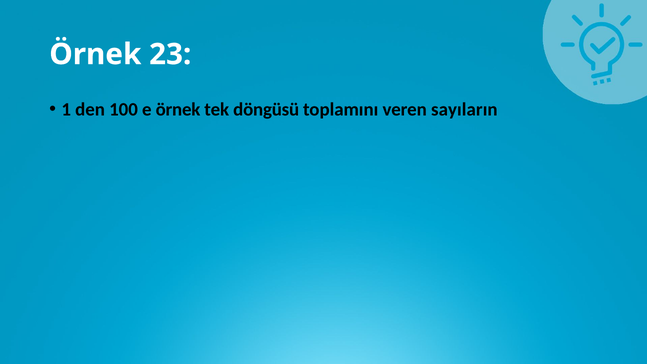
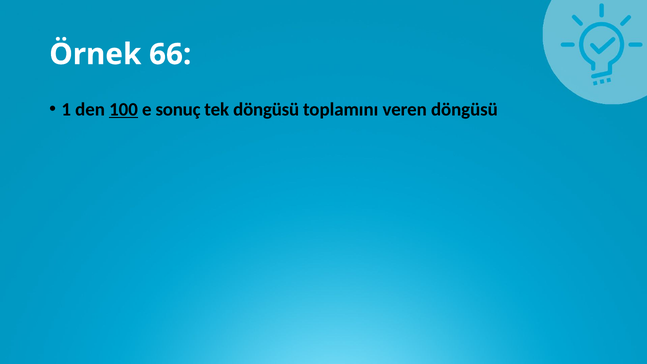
23: 23 -> 66 (170, 54)
100 underline: none -> present (123, 109)
e örnek: örnek -> sonuç (178, 109)
veren sayıların: sayıların -> döngüsü (464, 109)
